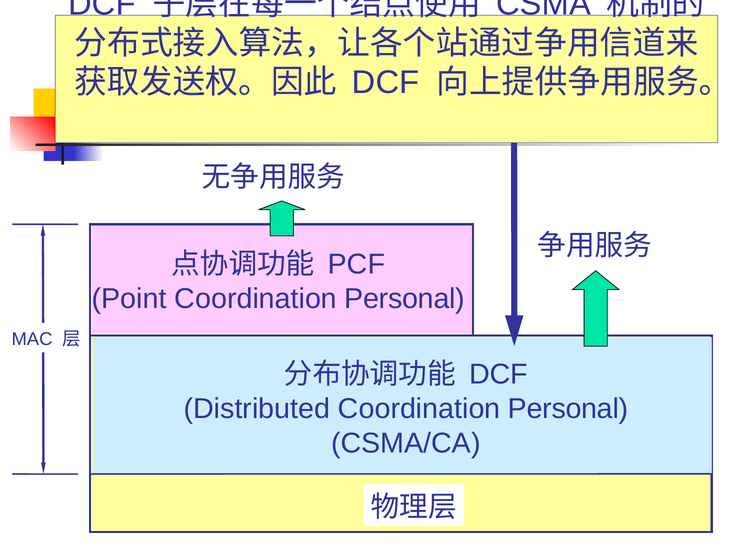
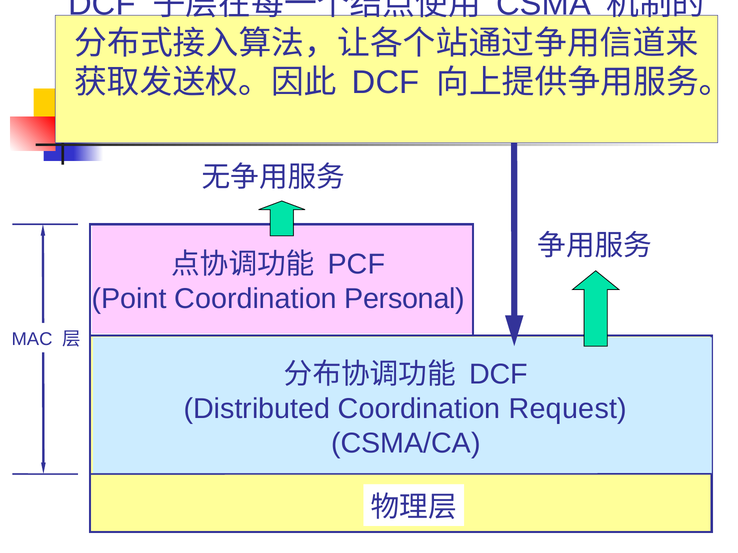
Distributed Coordination Personal: Personal -> Request (568, 409)
